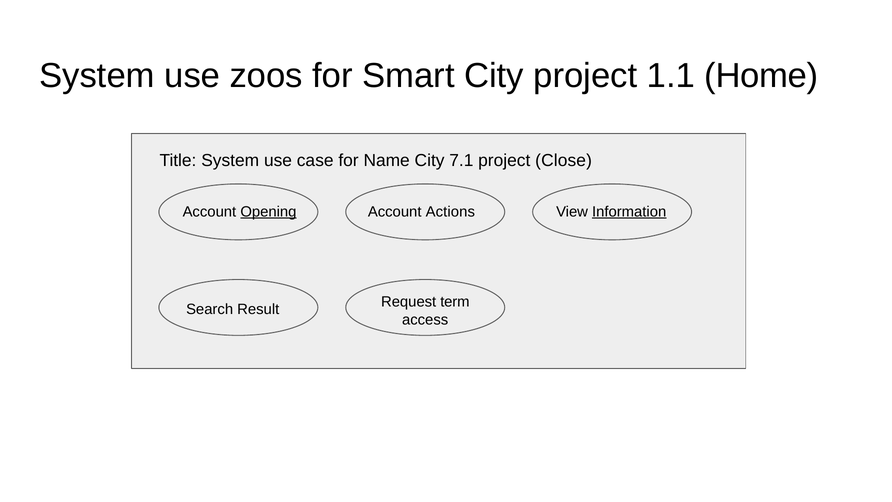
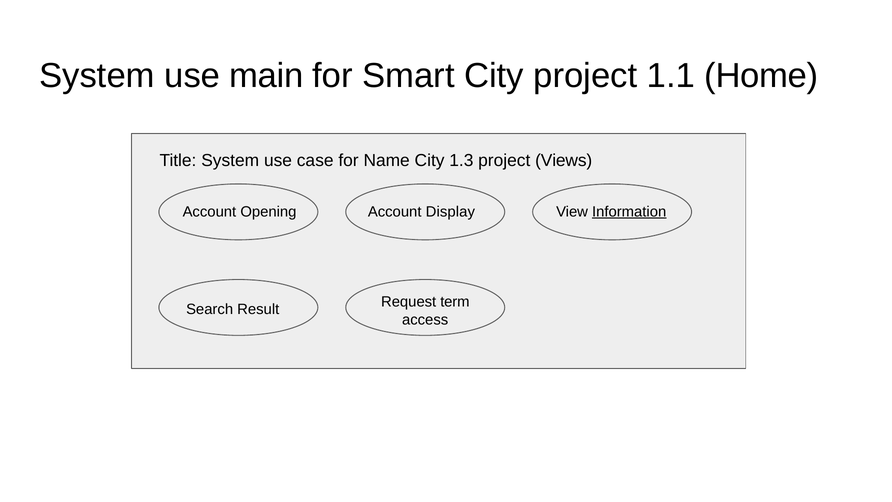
zoos: zoos -> main (266, 76)
7.1: 7.1 -> 1.3 (461, 160)
Close: Close -> Views (564, 160)
Opening underline: present -> none (268, 212)
Actions: Actions -> Display (450, 212)
